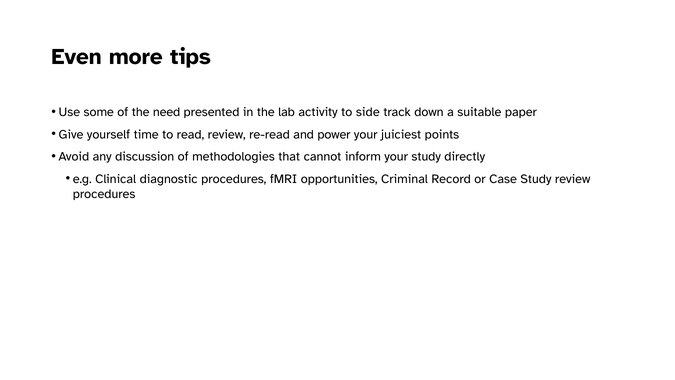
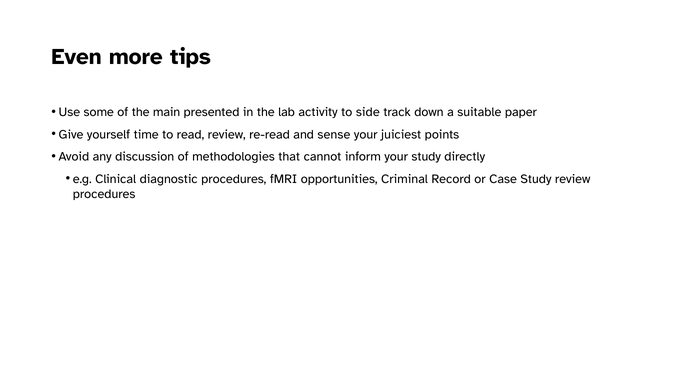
need: need -> main (167, 112)
power: power -> sense (334, 134)
